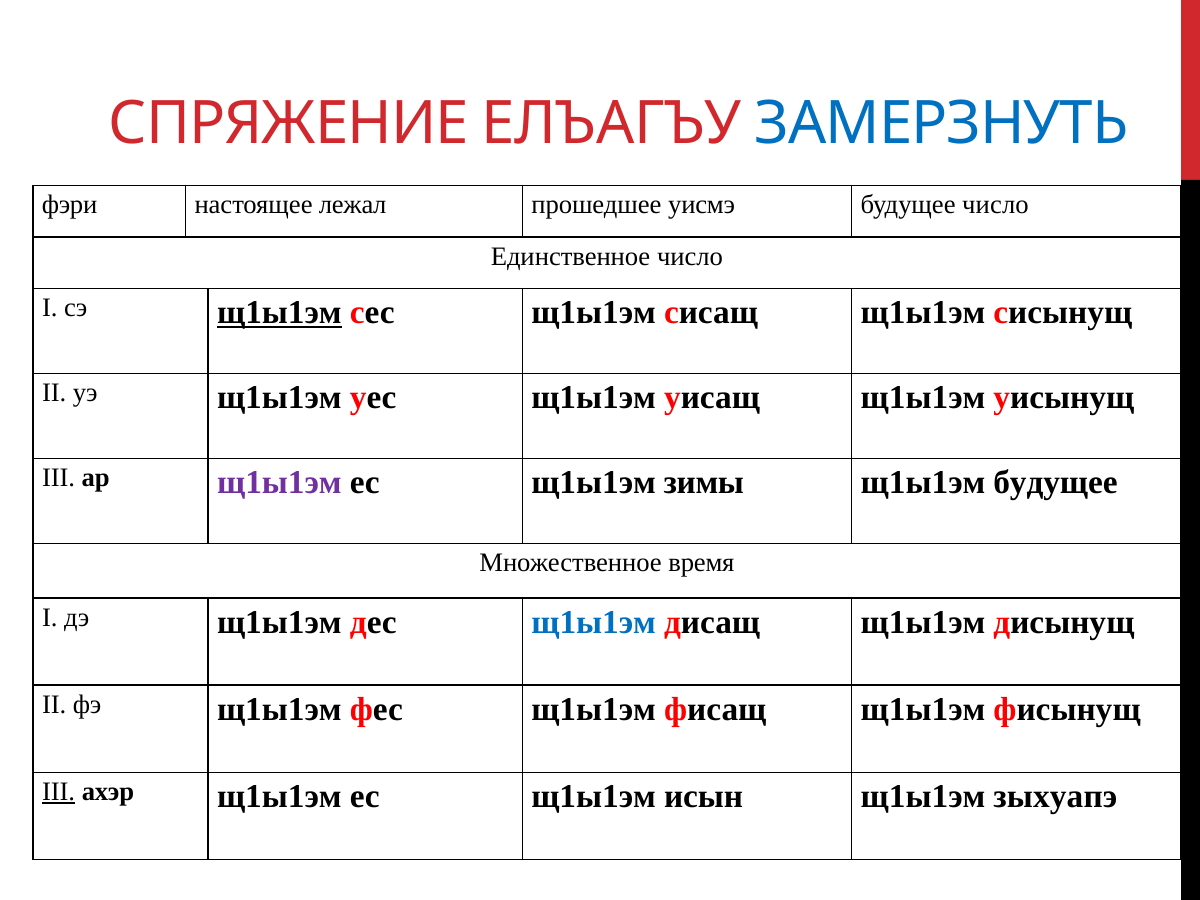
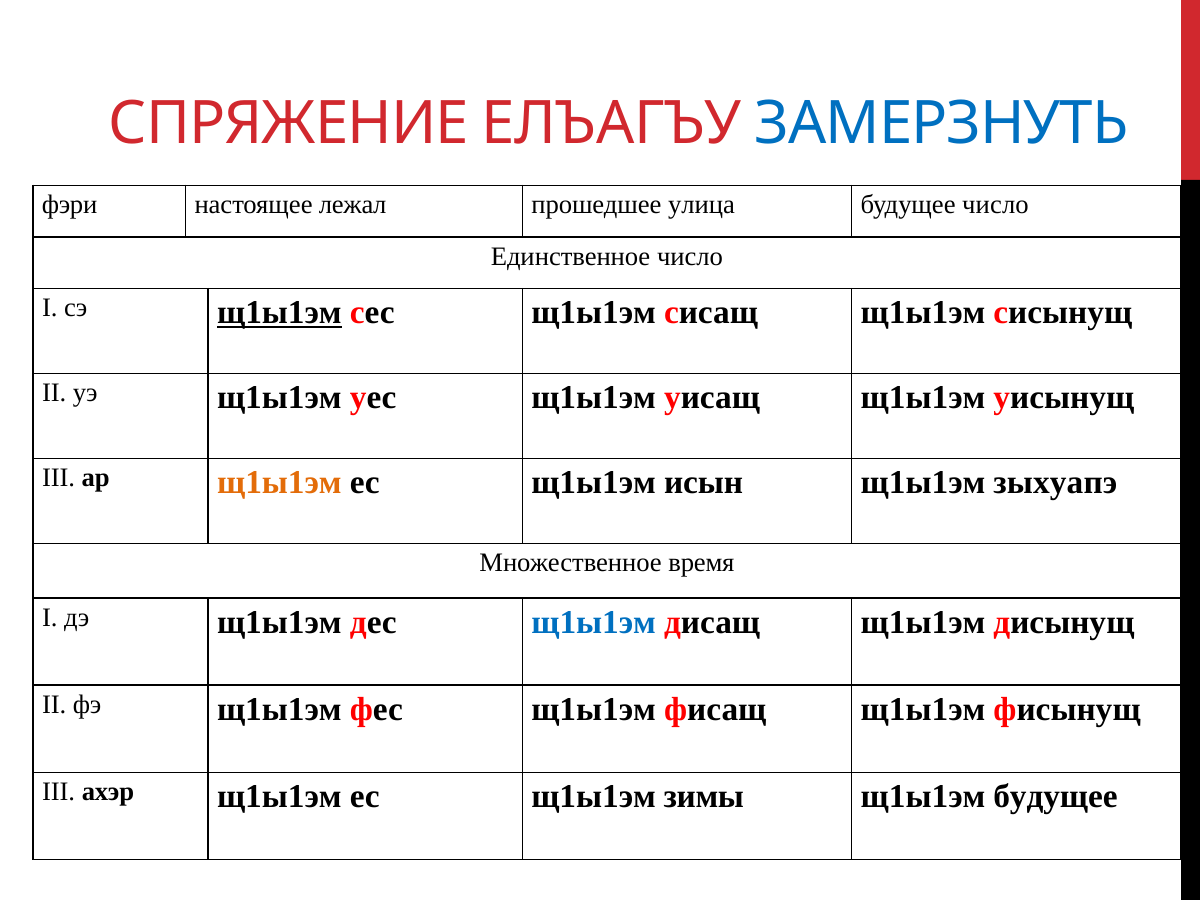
уисмэ: уисмэ -> улица (702, 205)
щ1ы1эм colour: purple -> orange (279, 483)
зимы: зимы -> исын (704, 483)
щ1ы1эм будущее: будущее -> зыхуапэ (1055, 483)
III underline: present -> none (59, 792)
исын: исын -> зимы (704, 797)
щ1ы1эм зыхуапэ: зыхуапэ -> будущее (1055, 797)
